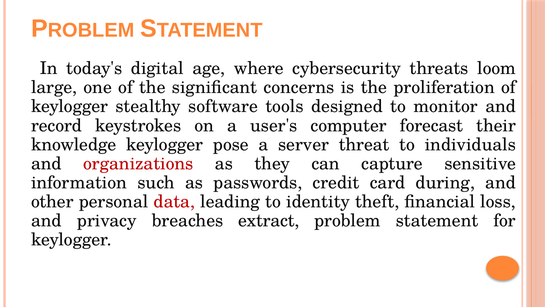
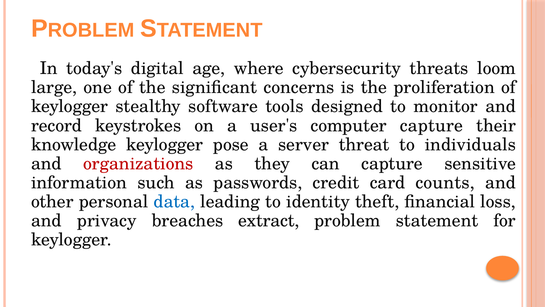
computer forecast: forecast -> capture (431, 125)
during: during -> counts (445, 182)
data colour: red -> blue (174, 201)
